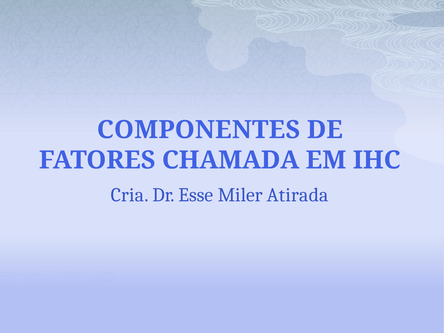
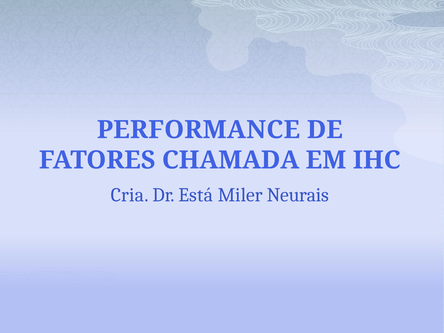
COMPONENTES: COMPONENTES -> PERFORMANCE (198, 130)
Esse: Esse -> Está (196, 195)
Atirada: Atirada -> Neurais (298, 195)
